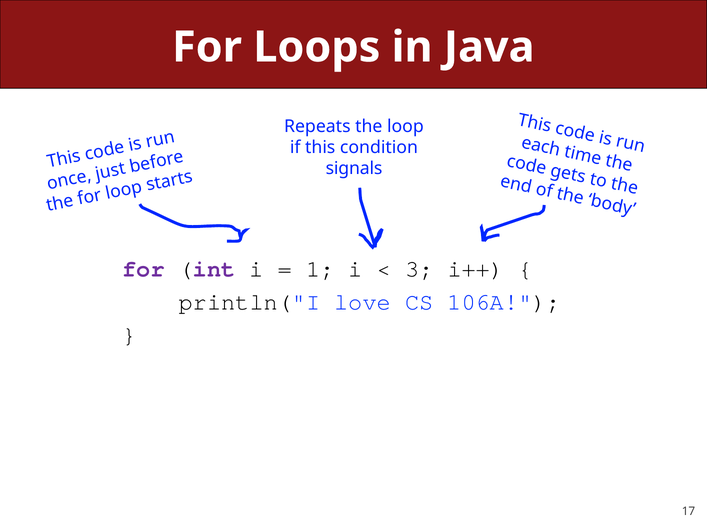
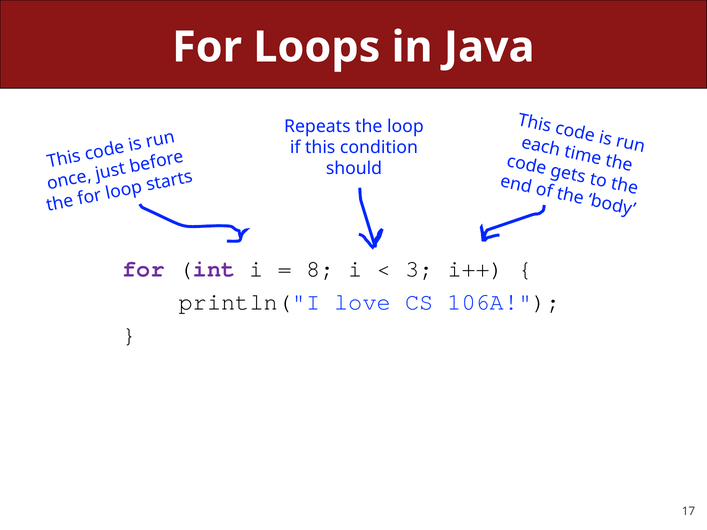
signals: signals -> should (354, 169)
1: 1 -> 8 (320, 269)
